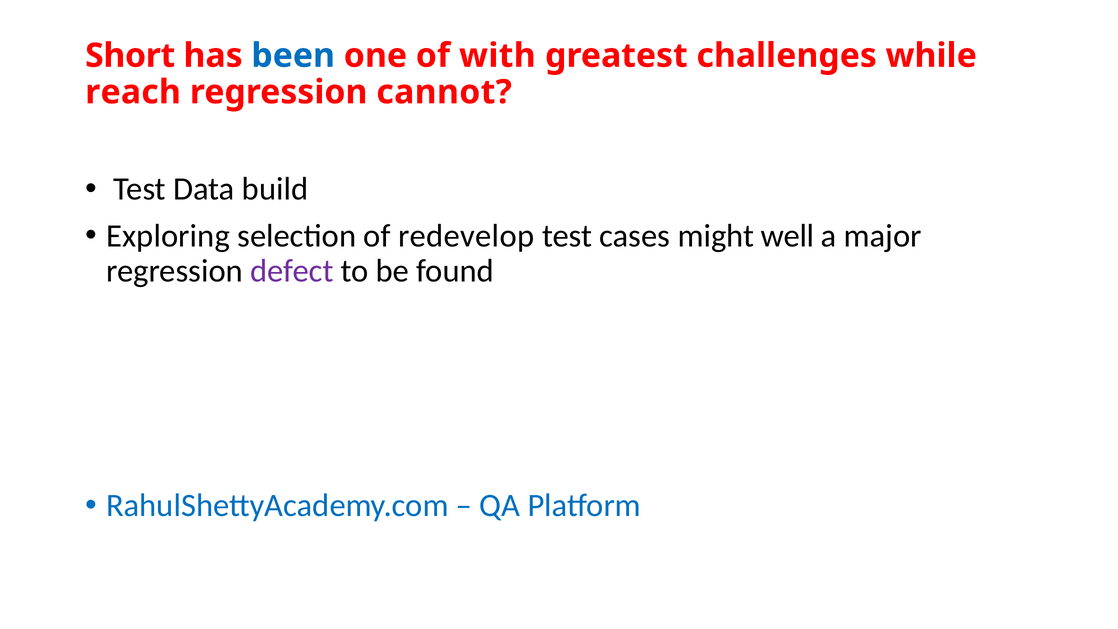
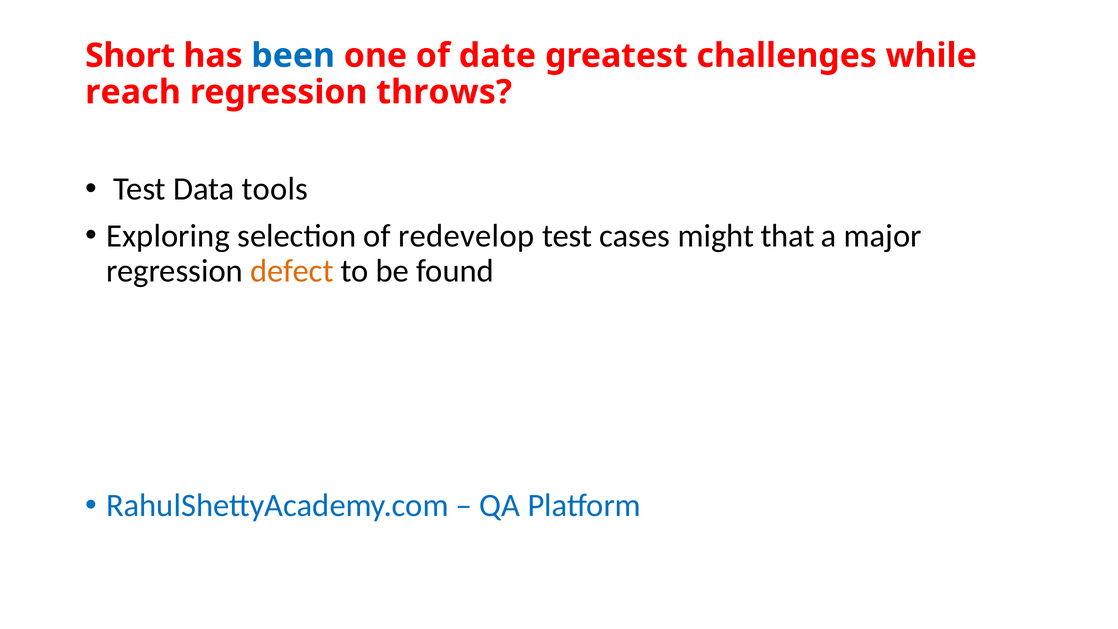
with: with -> date (497, 56)
cannot: cannot -> throws (444, 92)
build: build -> tools (275, 189)
well: well -> that (788, 236)
defect colour: purple -> orange (292, 271)
